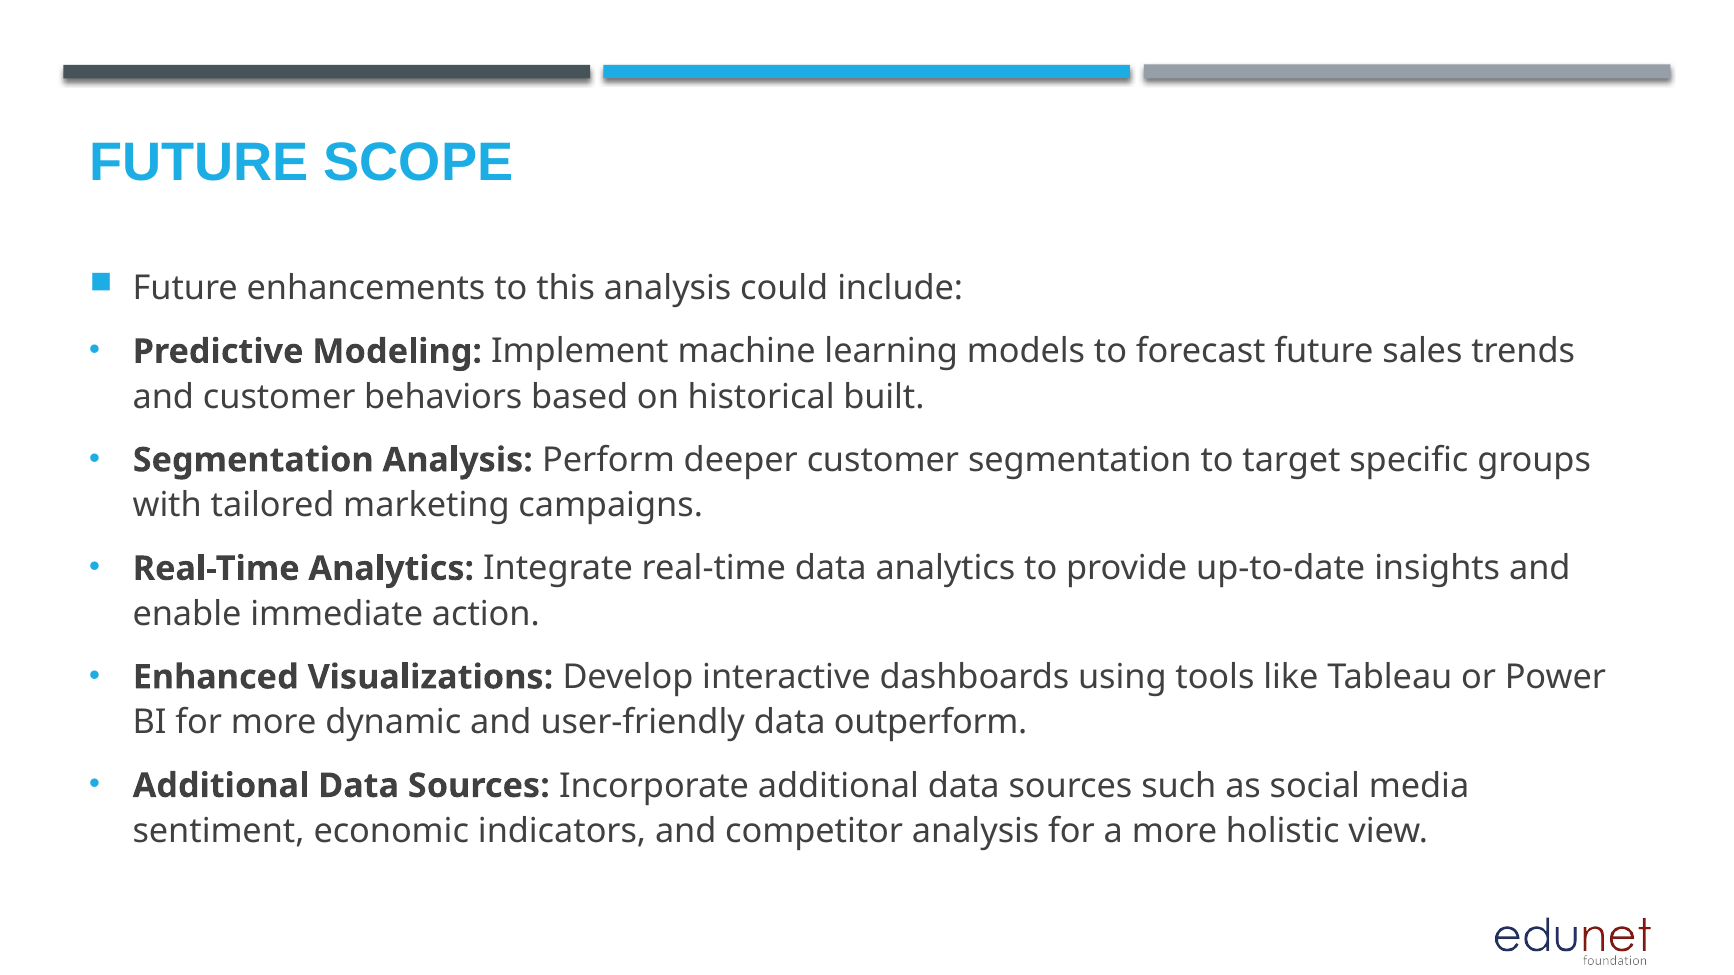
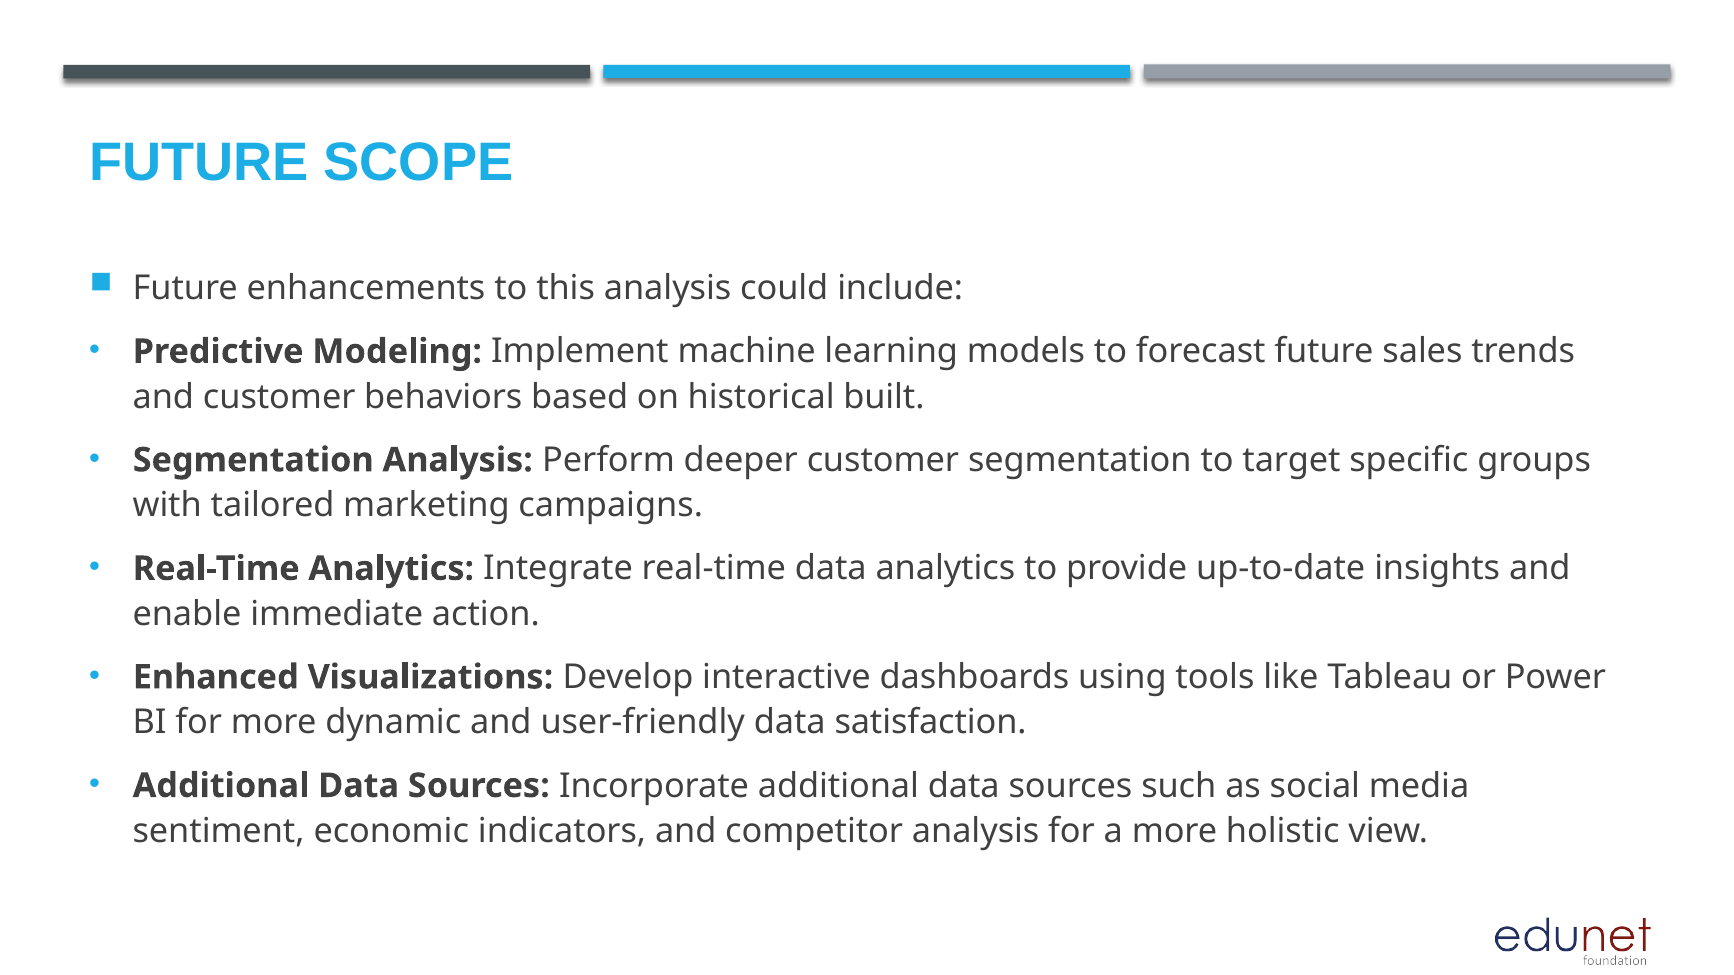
outperform: outperform -> satisfaction (931, 723)
